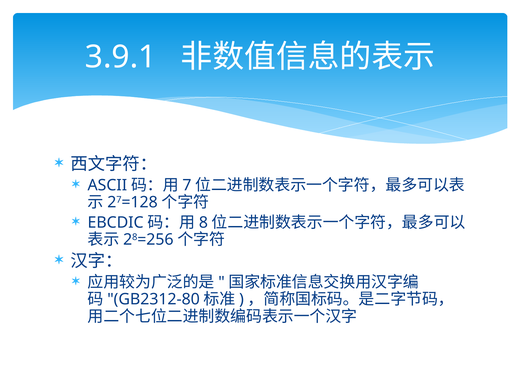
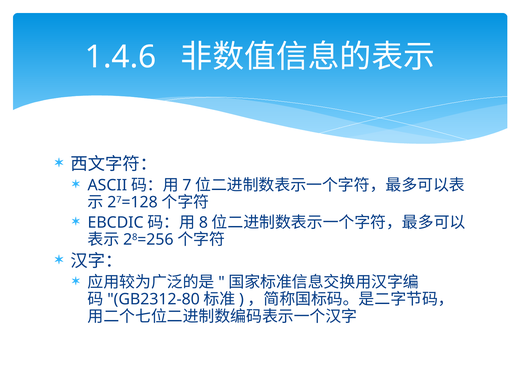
3.9.1: 3.9.1 -> 1.4.6 (121, 57)
